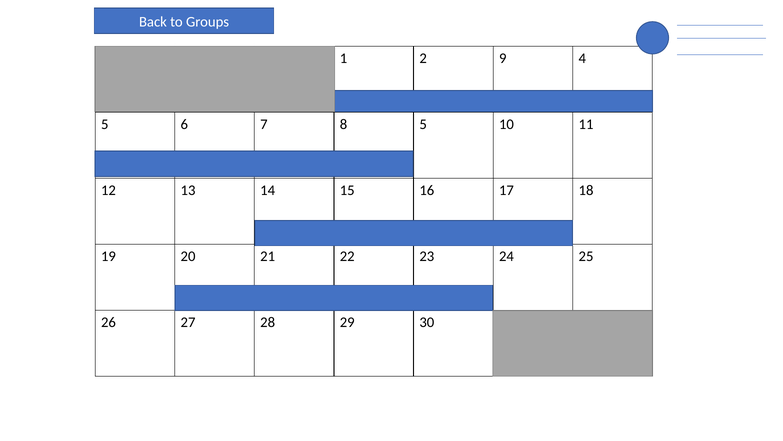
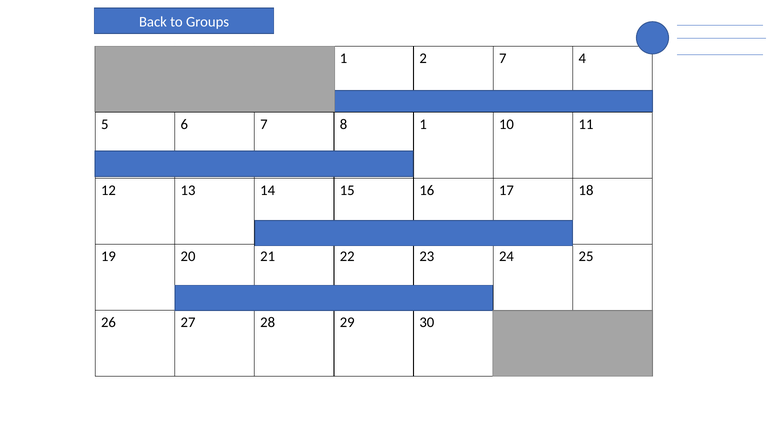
2 9: 9 -> 7 (503, 58)
8 5: 5 -> 1 (423, 124)
